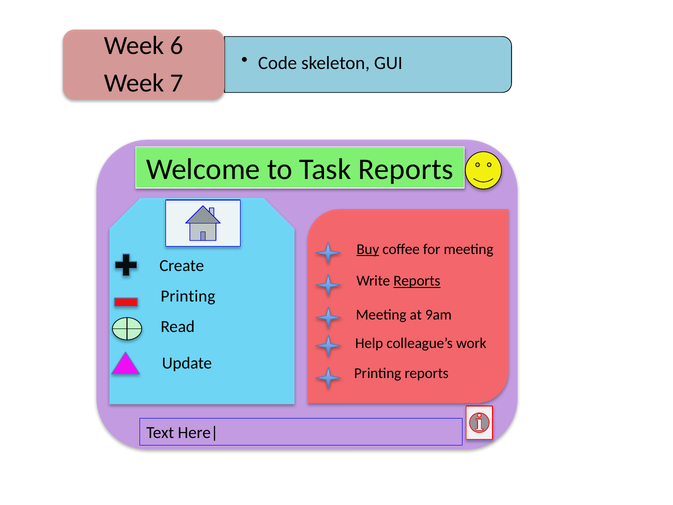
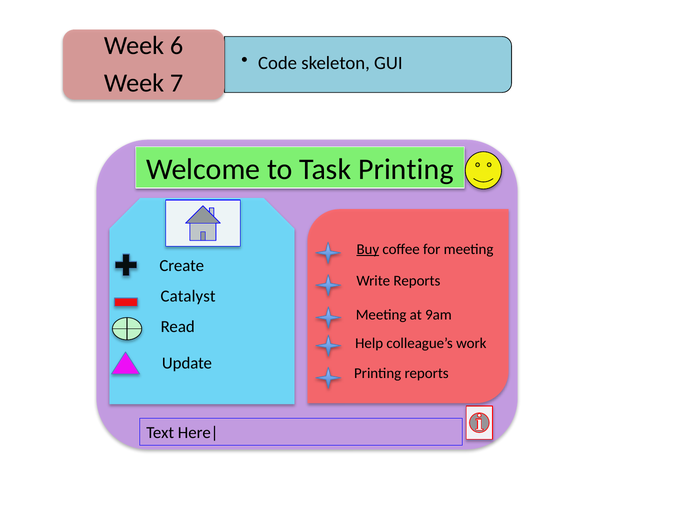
Task Reports: Reports -> Printing (406, 169)
Reports underline: present -> none (417, 281)
Printing: Printing -> Catalyst (188, 296)
